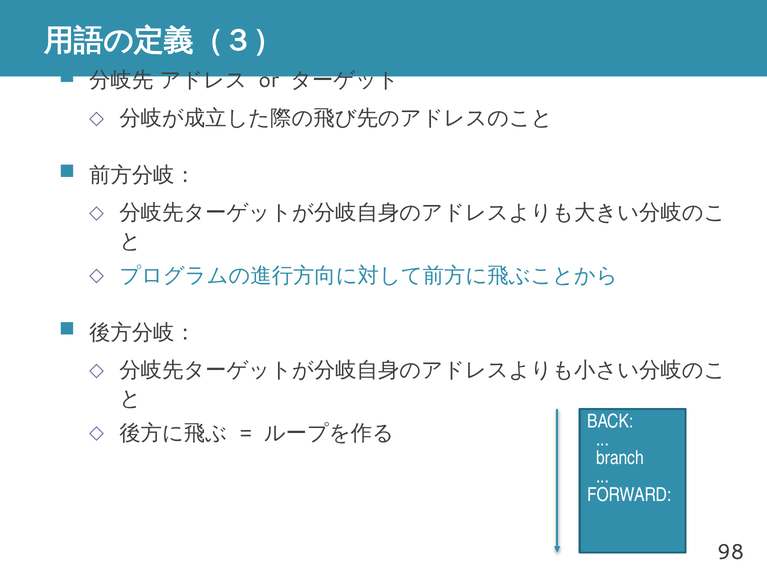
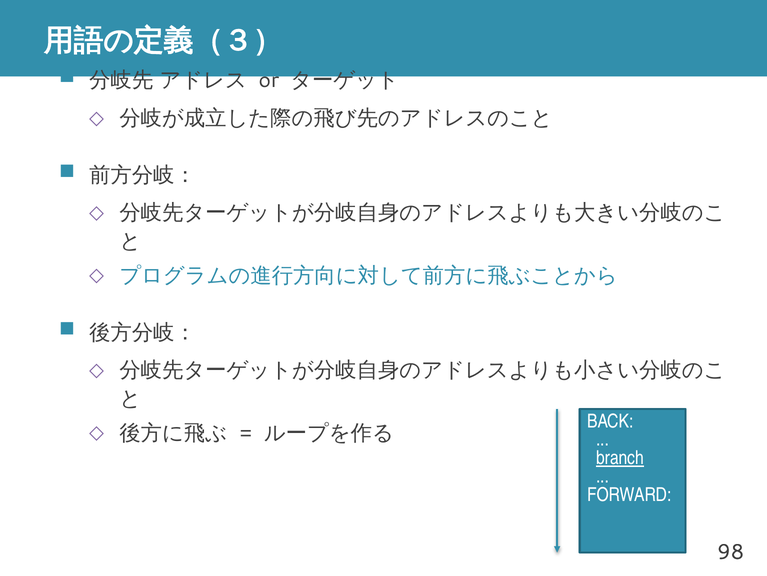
branch underline: none -> present (620, 457)
